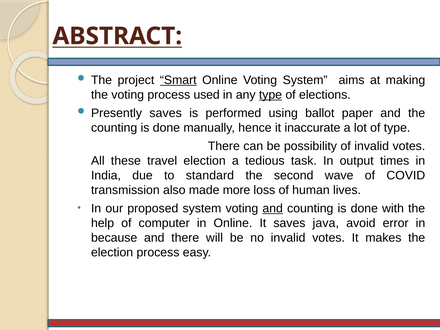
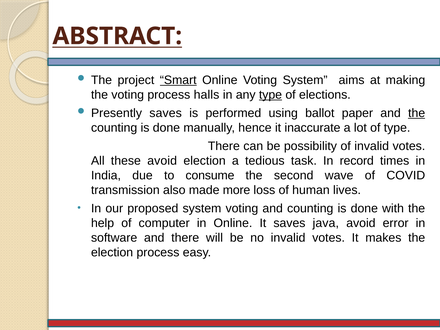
used: used -> halls (207, 95)
the underline: none -> present (417, 113)
these travel: travel -> avoid (162, 161)
output: output -> record (357, 161)
standard: standard -> consume (210, 175)
and underline: present -> none (273, 208)
because: because -> software (114, 238)
